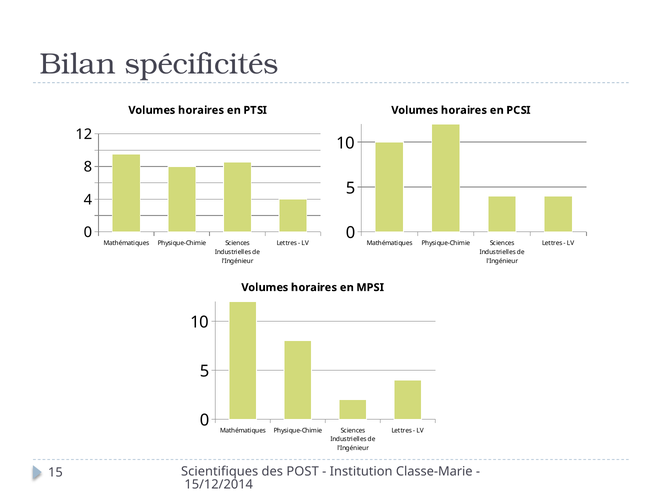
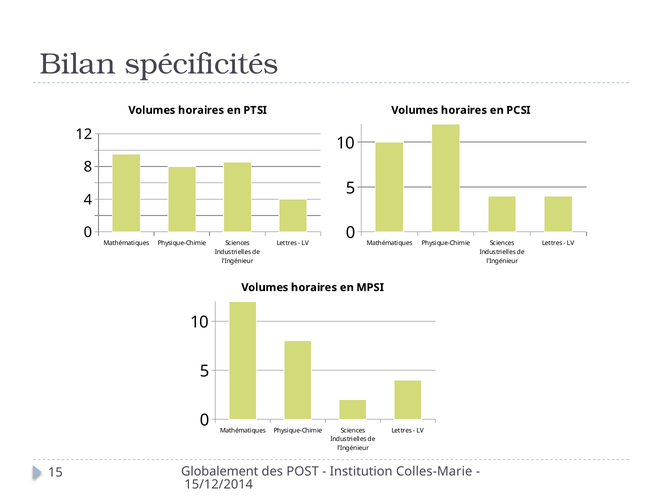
Scientifiques: Scientifiques -> Globalement (220, 472)
Classe-Marie: Classe-Marie -> Colles-Marie (434, 472)
